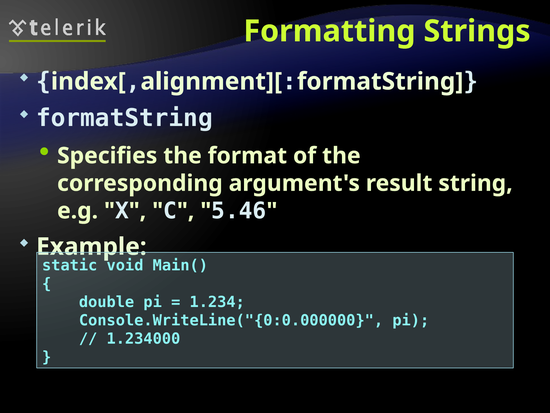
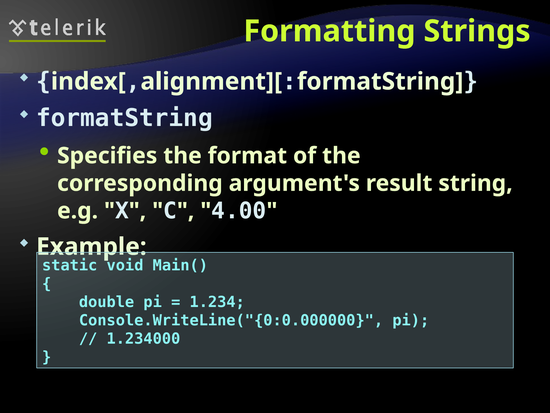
5.46: 5.46 -> 4.00 (239, 211)
